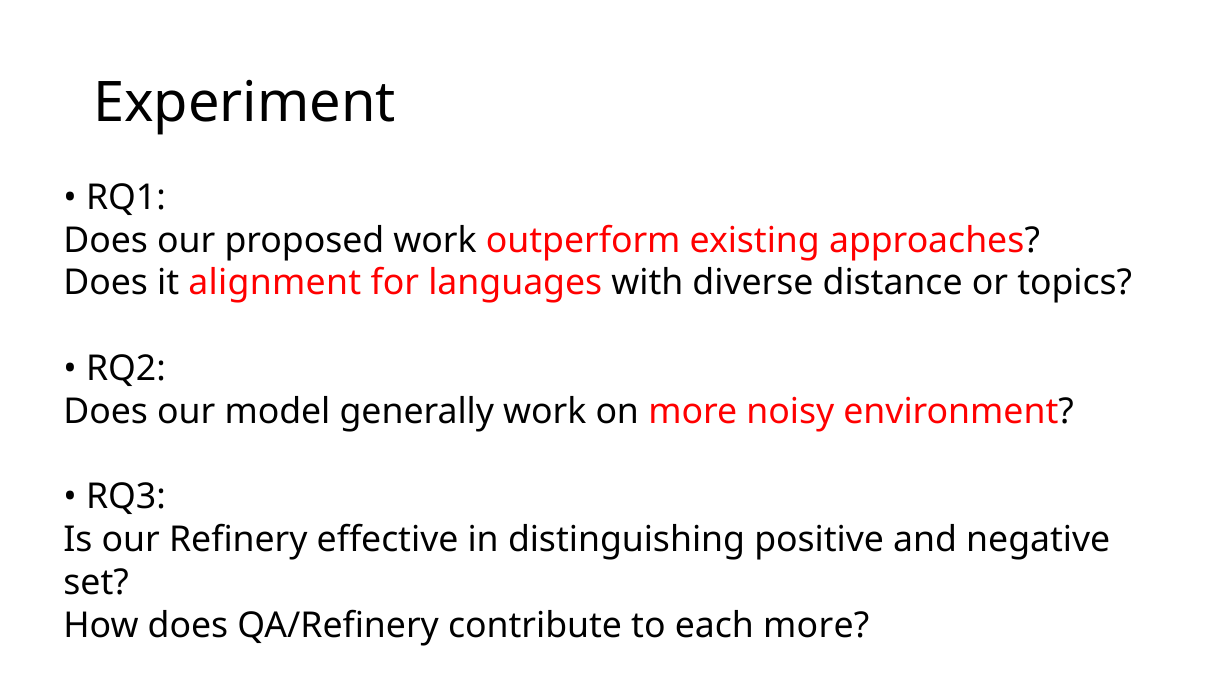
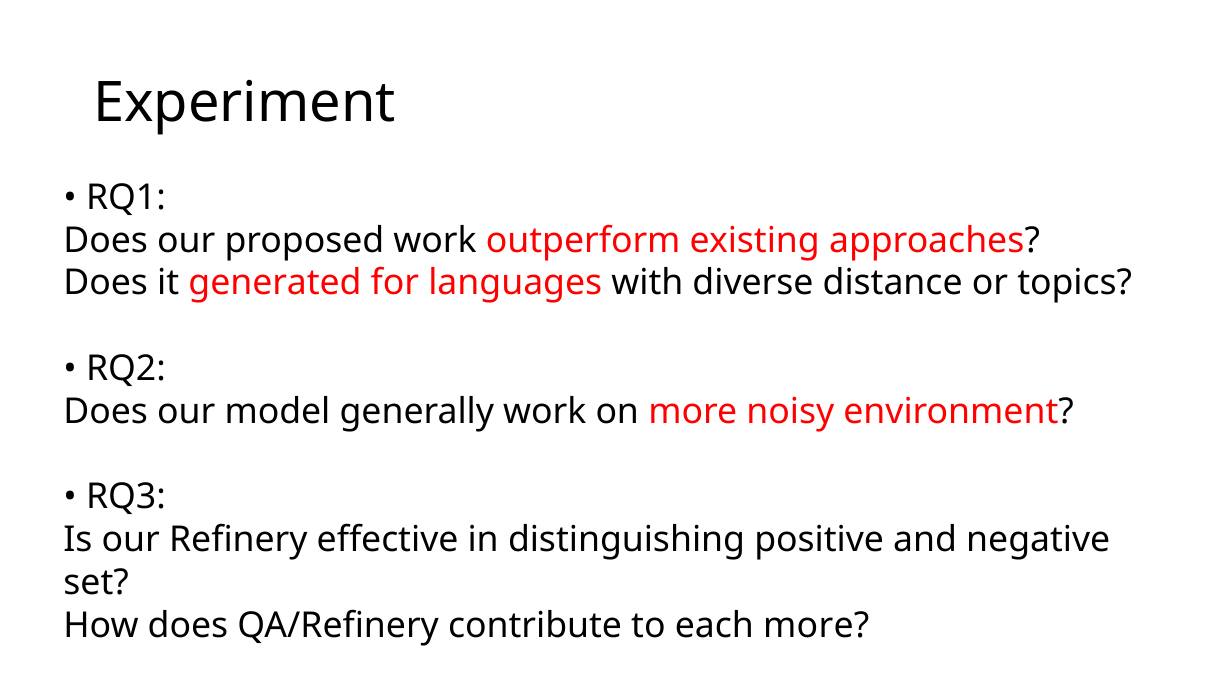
alignment: alignment -> generated (275, 283)
